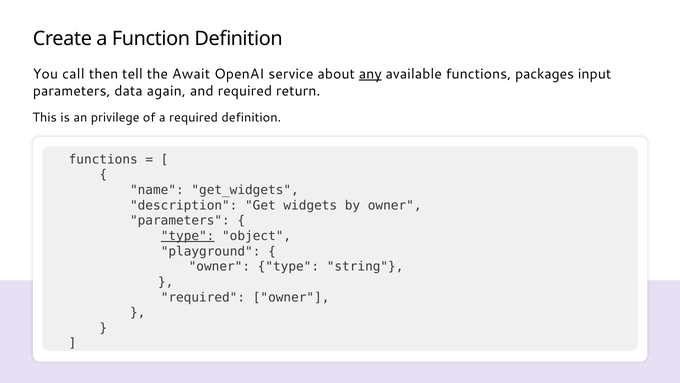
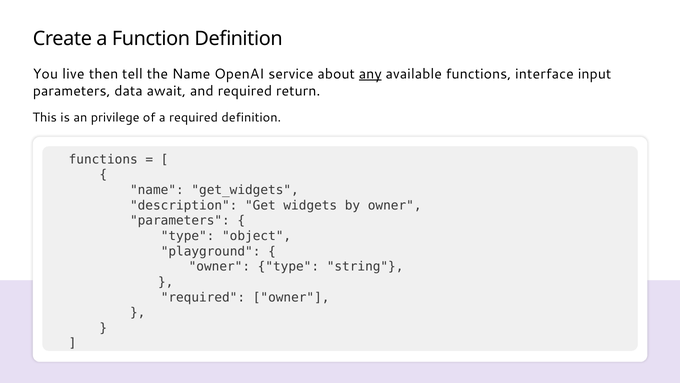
call: call -> live (73, 74)
the Await: Await -> Name (191, 74)
packages: packages -> interface (544, 74)
again: again -> await (166, 91)
type underline: present -> none (188, 236)
